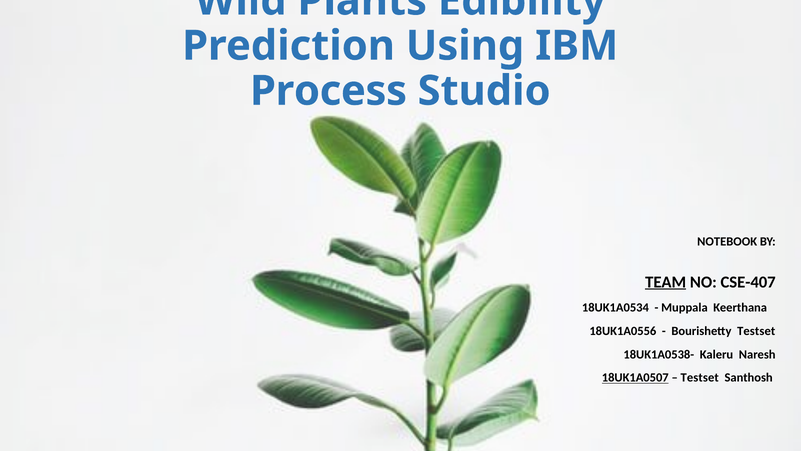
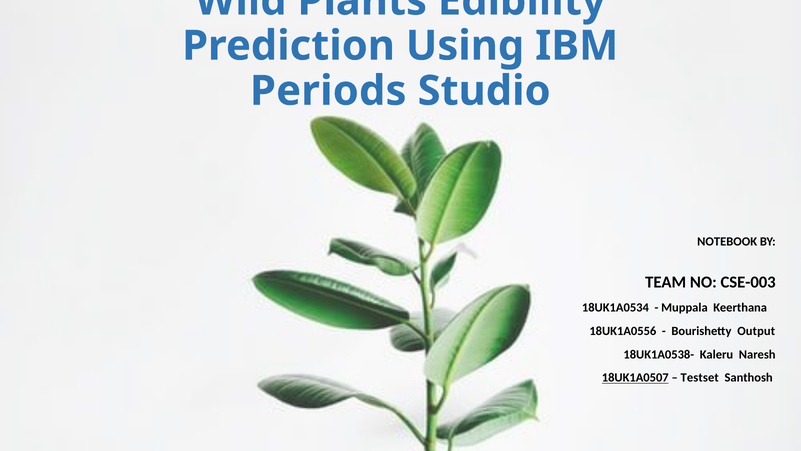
Process: Process -> Periods (328, 91)
TEAM underline: present -> none (666, 282)
CSE-407: CSE-407 -> CSE-003 (748, 282)
Bourishetty Testset: Testset -> Output (756, 331)
